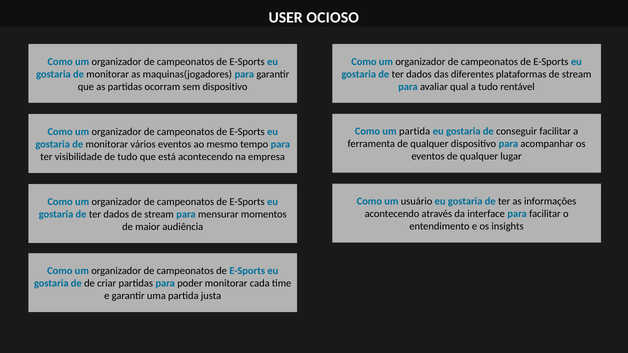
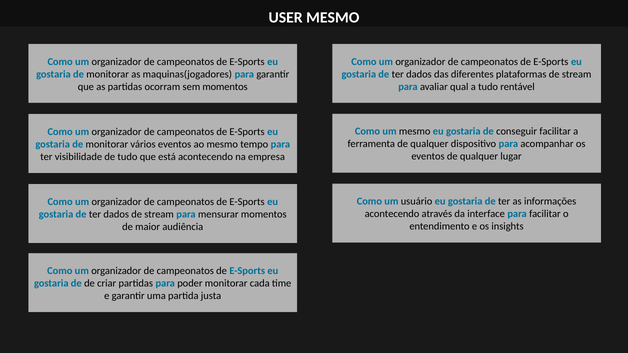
USER OCIOSO: OCIOSO -> MESMO (333, 18)
sem dispositivo: dispositivo -> momentos (225, 87)
um partida: partida -> mesmo (415, 132)
